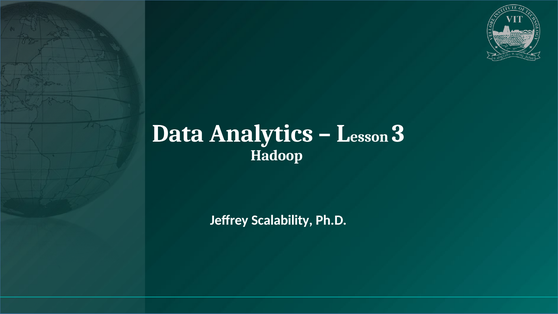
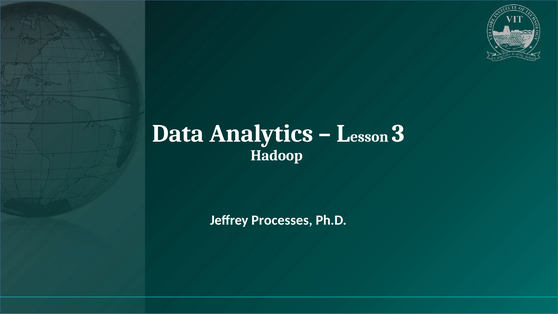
Scalability: Scalability -> Processes (282, 220)
